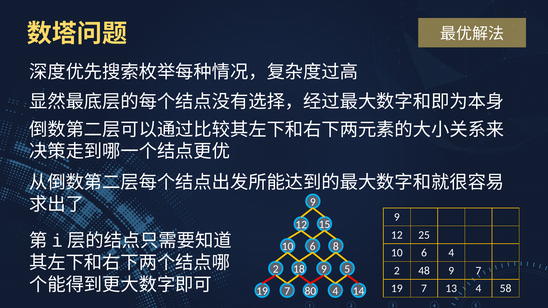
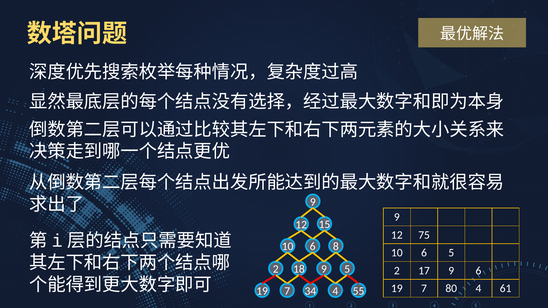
25: 25 -> 75 (424, 235)
6 4: 4 -> 5 (451, 253)
48: 48 -> 17 (424, 271)
9 7: 7 -> 6 (478, 271)
13: 13 -> 80 (451, 289)
58: 58 -> 61 (506, 289)
80: 80 -> 34 (310, 291)
14: 14 -> 55 (359, 291)
